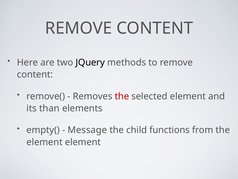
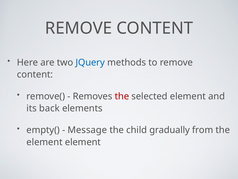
JQuery colour: black -> blue (90, 62)
than: than -> back (49, 108)
functions: functions -> gradually (170, 130)
